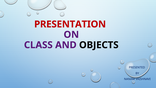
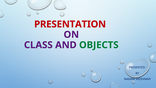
OBJECTS colour: black -> green (99, 45)
